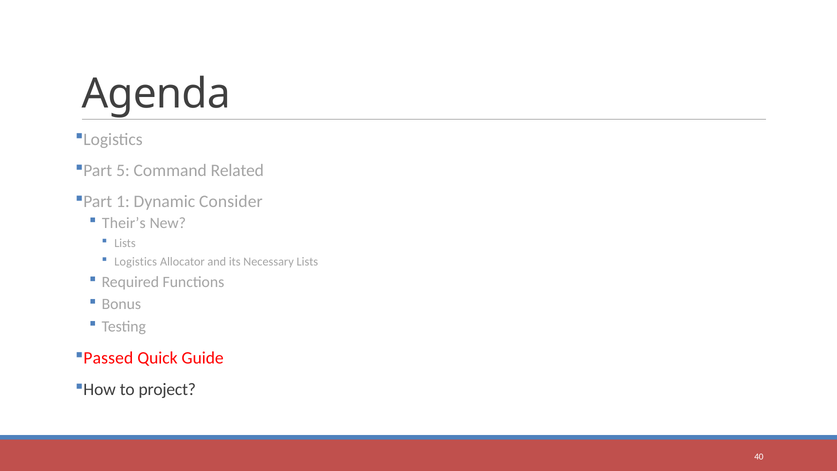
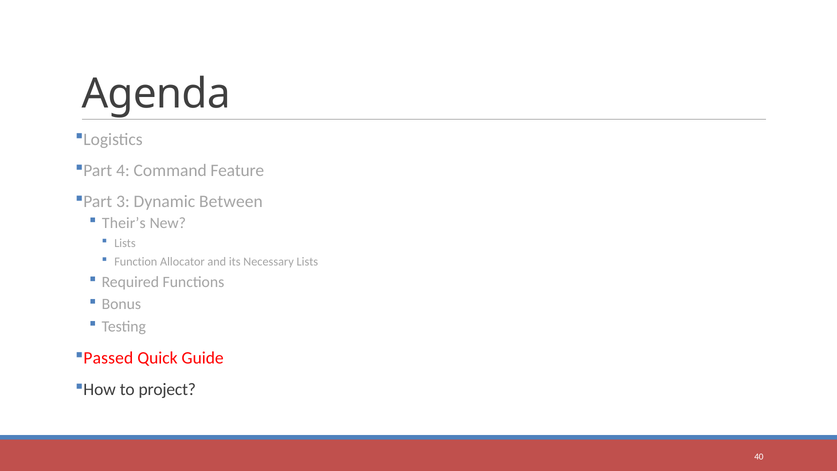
5: 5 -> 4 (123, 170)
Related: Related -> Feature (237, 170)
1: 1 -> 3 (123, 201)
Consider: Consider -> Between (231, 201)
Logistics: Logistics -> Function (136, 262)
